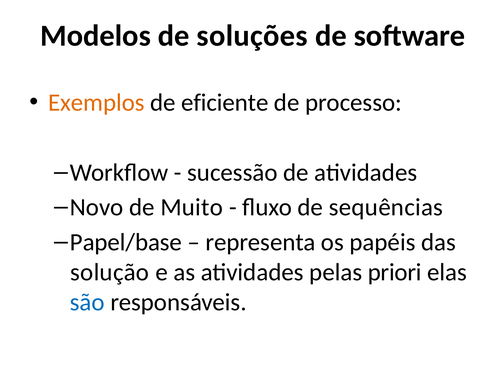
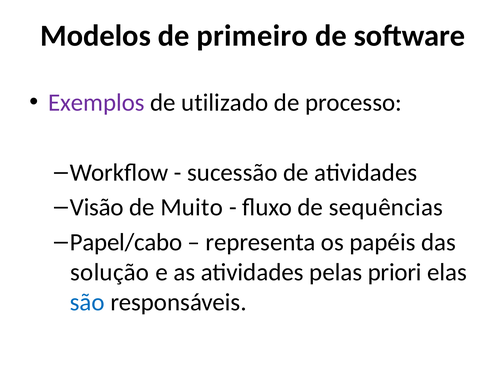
soluções: soluções -> primeiro (252, 36)
Exemplos colour: orange -> purple (96, 103)
eficiente: eficiente -> utilizado (225, 103)
Novo: Novo -> Visão (97, 208)
Papel/base: Papel/base -> Papel/cabo (126, 242)
